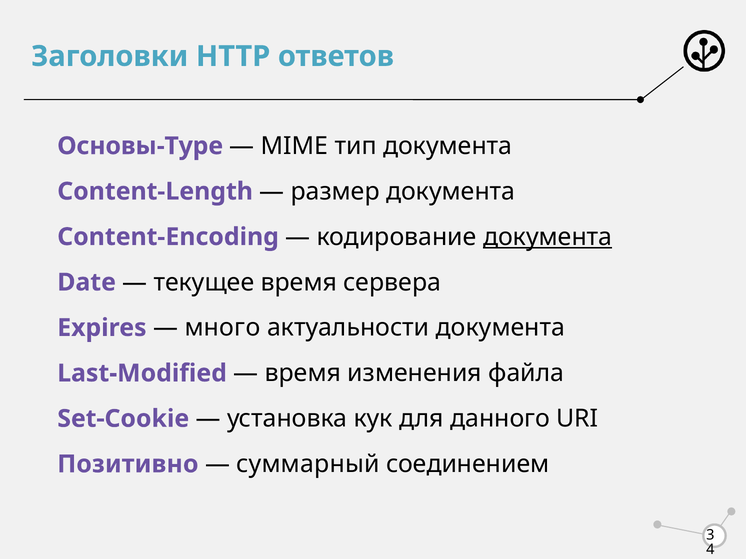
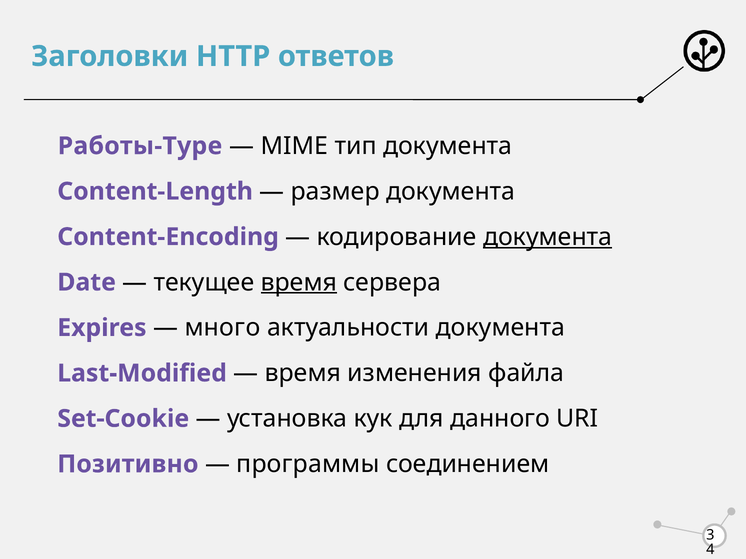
Основы-Type: Основы-Type -> Работы-Type (140, 146)
время underline: none -> present (299, 283)
суммарный: суммарный -> программы (308, 465)
